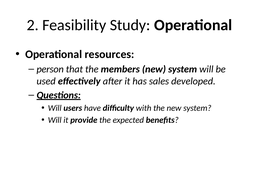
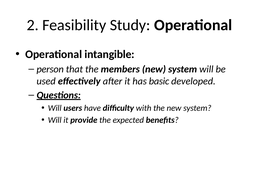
resources: resources -> intangible (110, 54)
sales: sales -> basic (159, 81)
